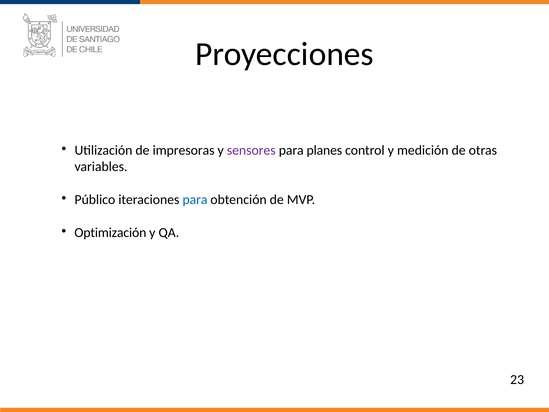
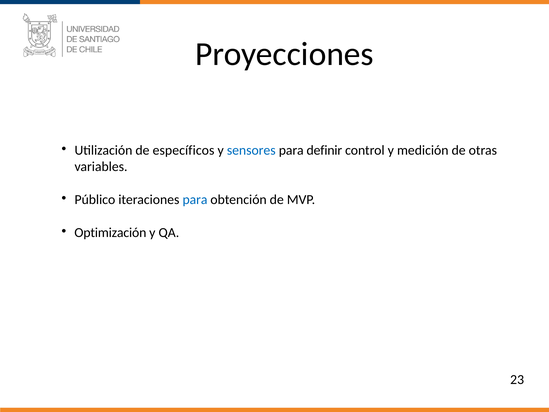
impresoras: impresoras -> específicos (184, 150)
sensores colour: purple -> blue (251, 150)
planes: planes -> definir (324, 150)
